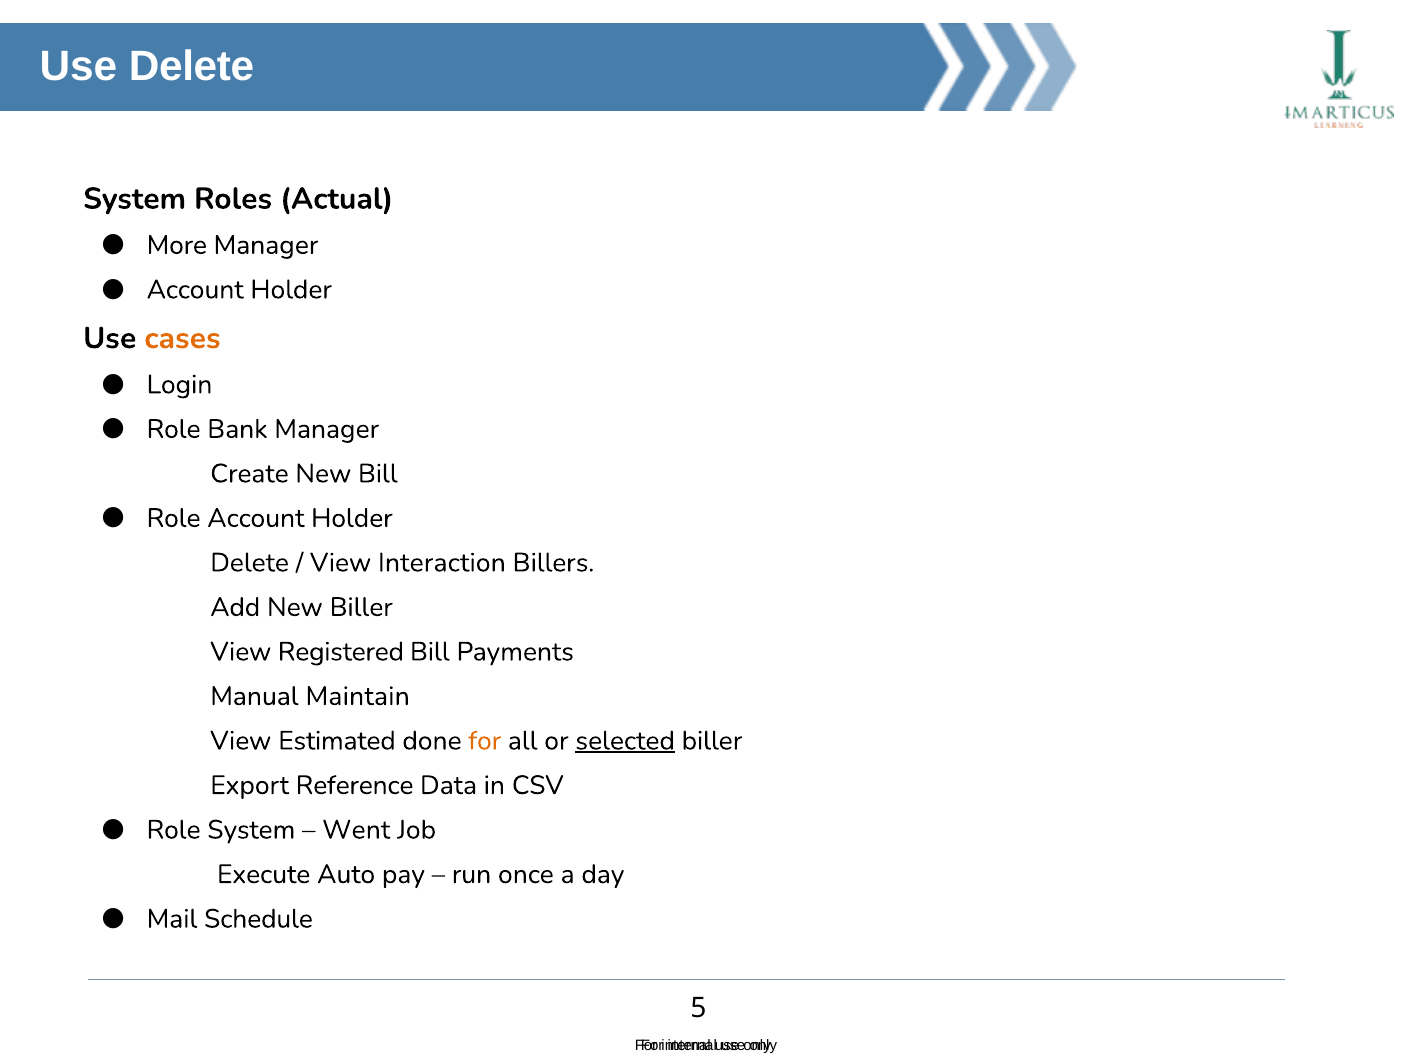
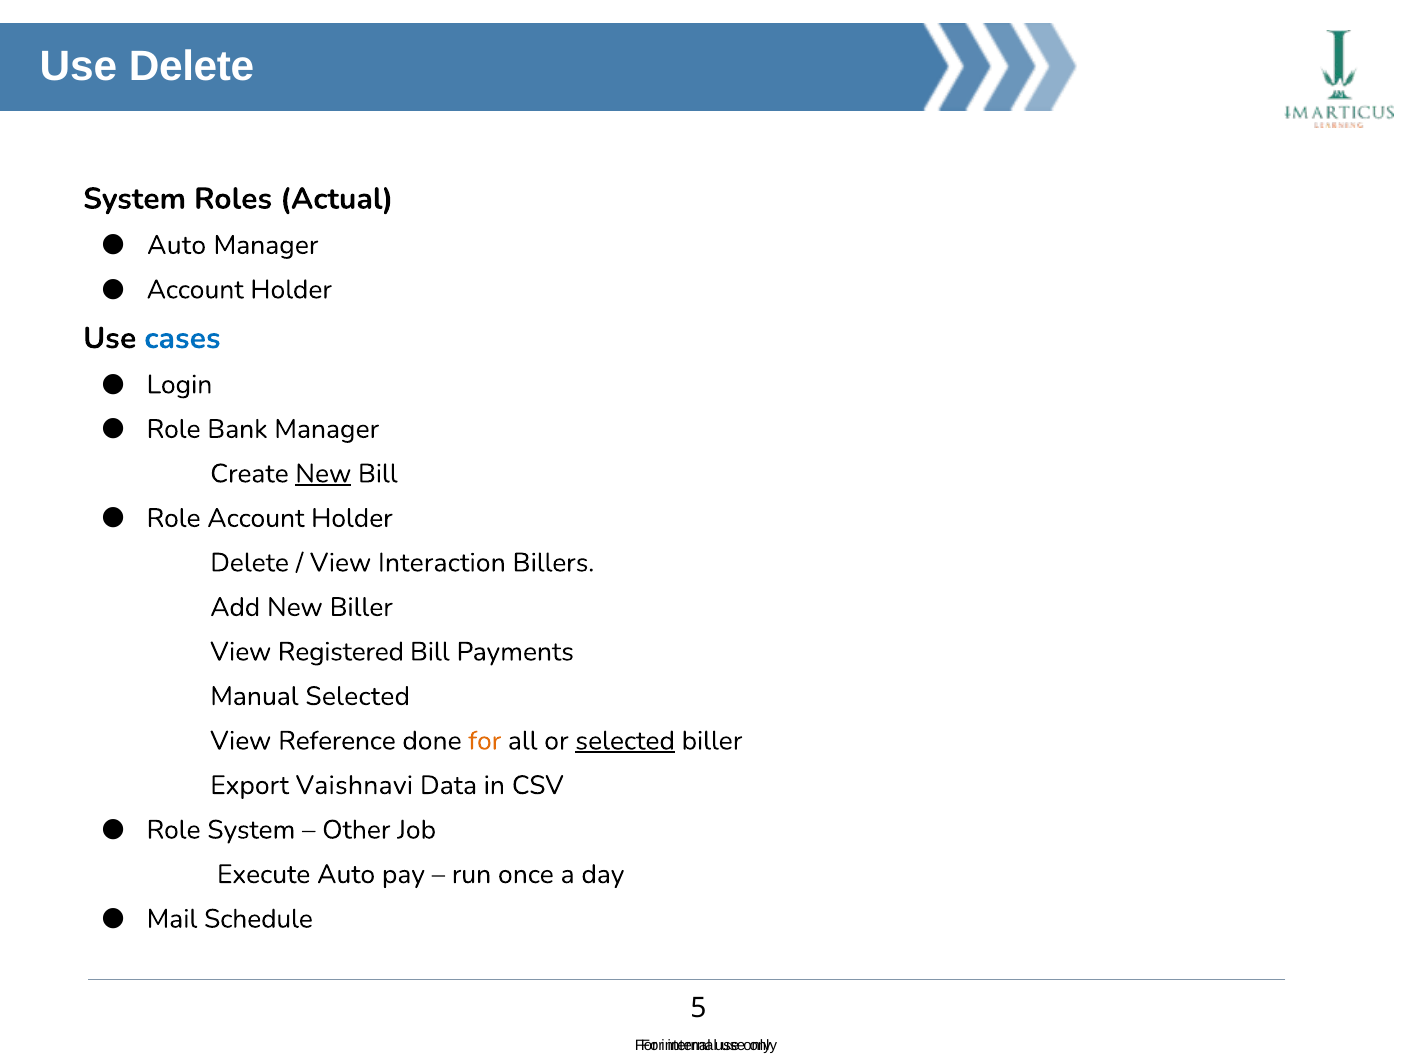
More: More -> Auto (177, 245)
cases colour: orange -> blue (182, 338)
New underline: none -> present (323, 473)
Manual Maintain: Maintain -> Selected (358, 696)
Estimated: Estimated -> Reference (337, 740)
Reference: Reference -> Vaishnavi (354, 785)
Went: Went -> Other (356, 829)
